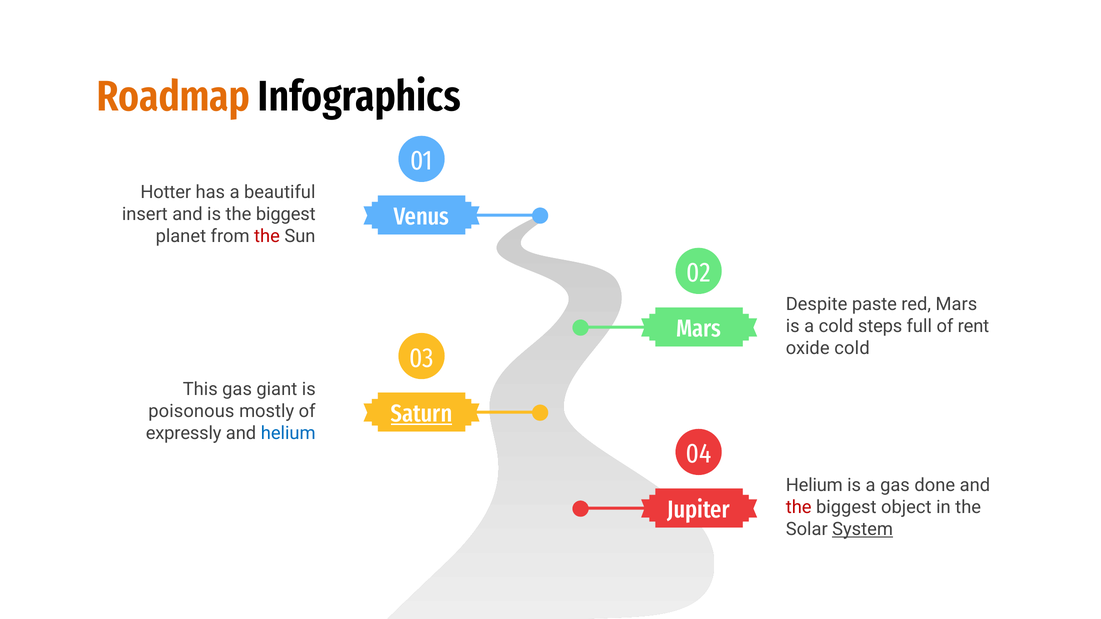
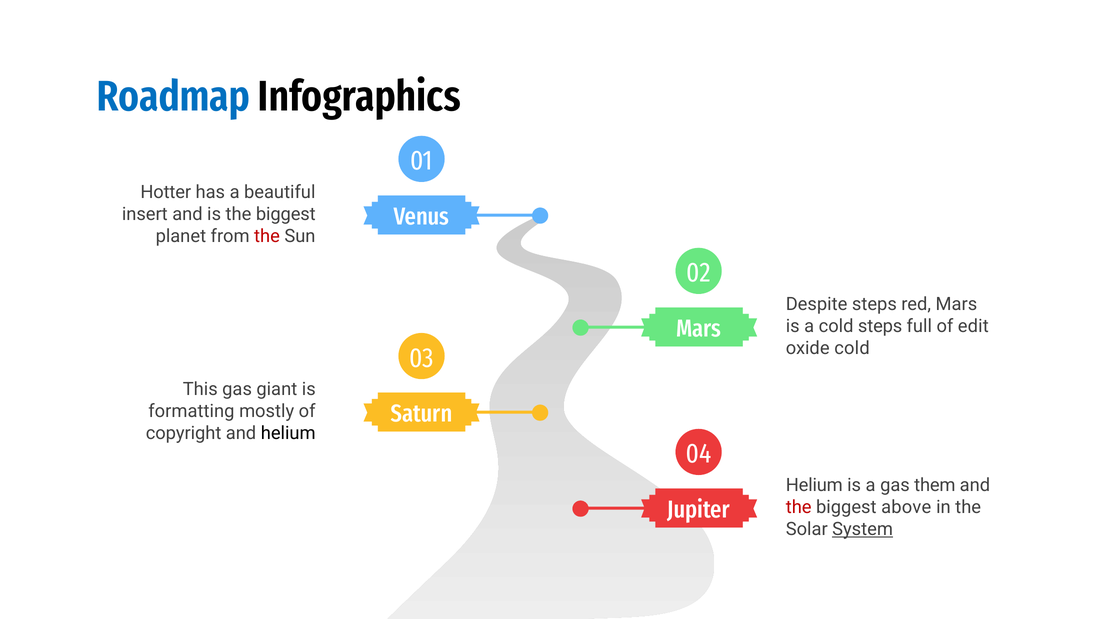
Roadmap colour: orange -> blue (173, 97)
Despite paste: paste -> steps (874, 304)
rent: rent -> edit (973, 326)
poisonous: poisonous -> formatting (191, 412)
Saturn underline: present -> none (422, 414)
expressly: expressly -> copyright (184, 434)
helium colour: blue -> black (288, 434)
done: done -> them (935, 485)
object: object -> above (906, 508)
